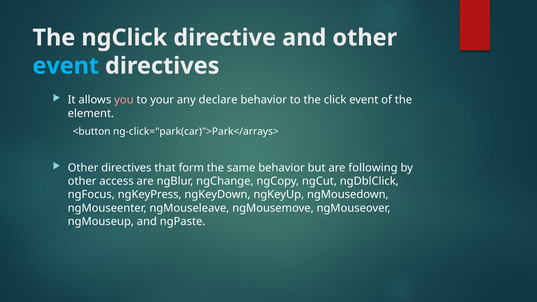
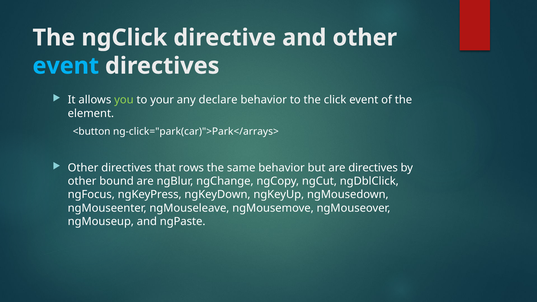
you colour: pink -> light green (124, 100)
form: form -> rows (191, 168)
are following: following -> directives (373, 168)
access: access -> bound (117, 181)
